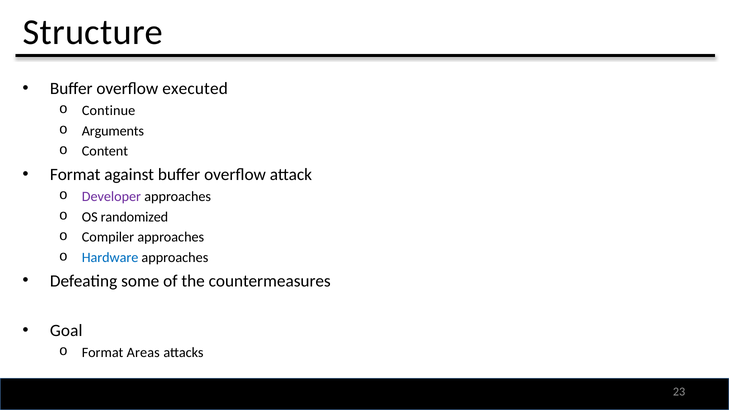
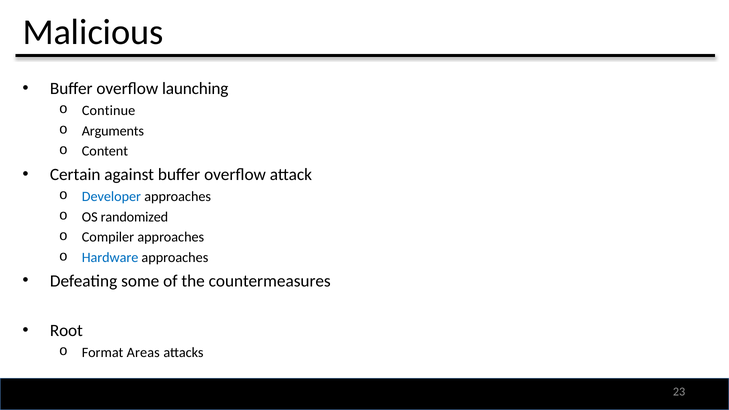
Structure: Structure -> Malicious (93, 32)
executed: executed -> launching (195, 88)
Format: Format -> Certain (75, 175)
Developer colour: purple -> blue (111, 197)
Goal: Goal -> Root (66, 331)
